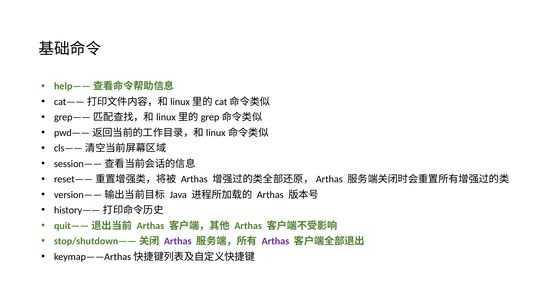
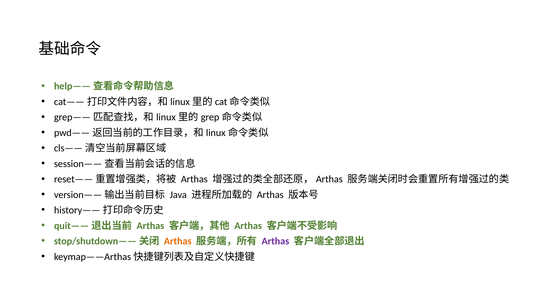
Arthas colour: purple -> orange (178, 241)
